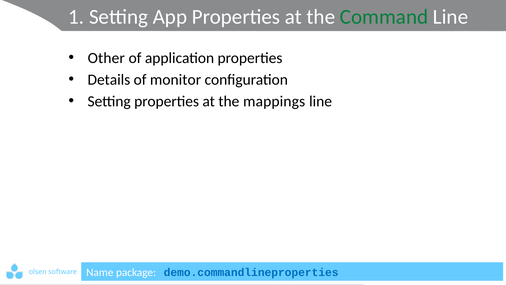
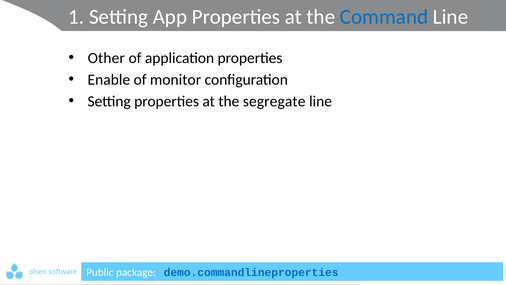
Command colour: green -> blue (384, 17)
Details: Details -> Enable (109, 80)
mappings: mappings -> segregate (274, 101)
Name: Name -> Public (100, 272)
